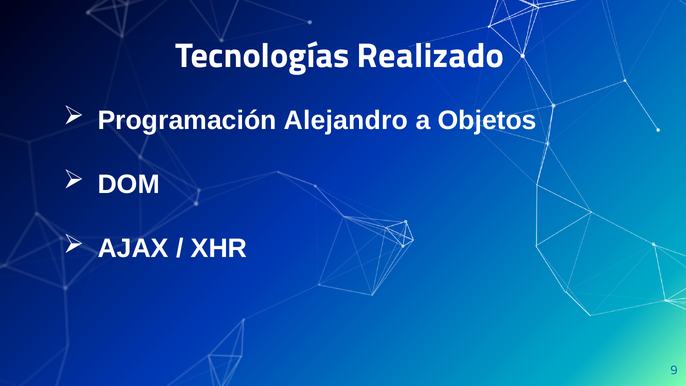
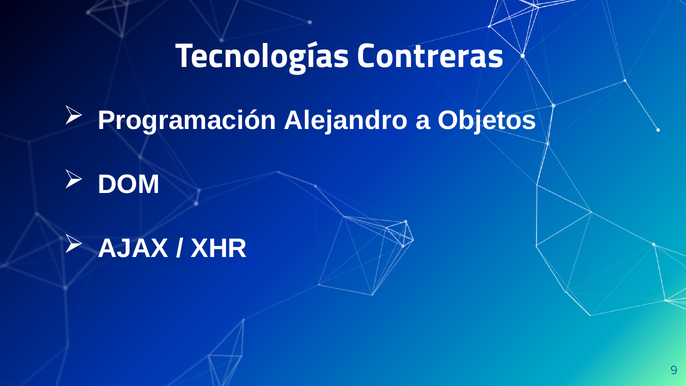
Realizado: Realizado -> Contreras (430, 56)
